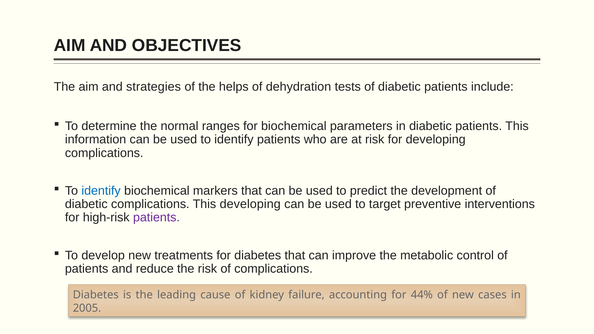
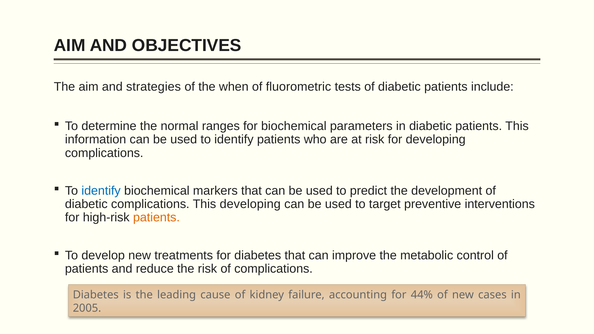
helps: helps -> when (234, 87)
dehydration: dehydration -> fluorometric (298, 87)
patients colour: purple -> orange (156, 218)
